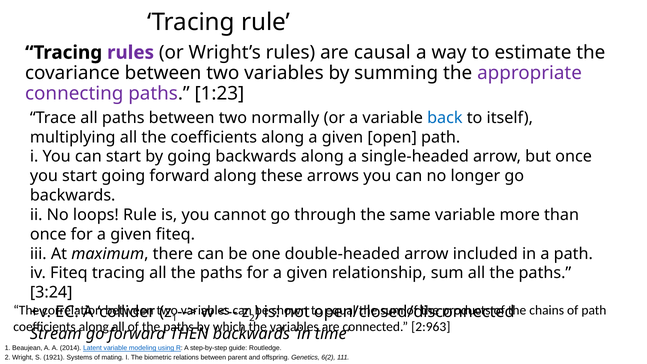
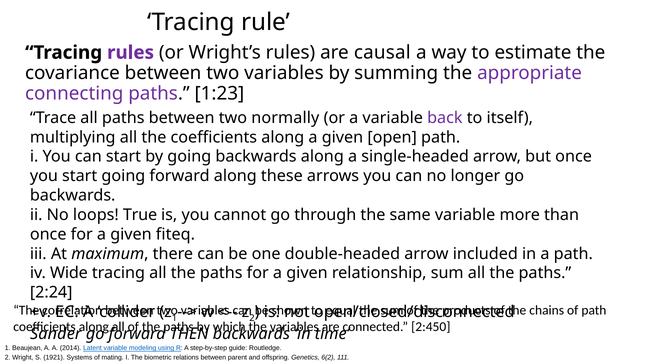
back colour: blue -> purple (445, 118)
loops Rule: Rule -> True (140, 215)
iv Fiteq: Fiteq -> Wide (69, 273)
3:24: 3:24 -> 2:24 (51, 292)
2:963: 2:963 -> 2:450 (431, 327)
Stream: Stream -> Sander (56, 334)
